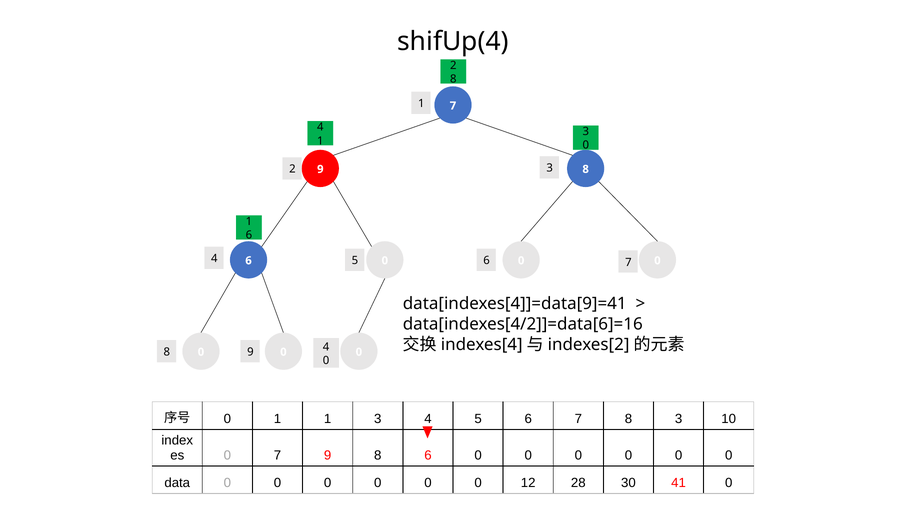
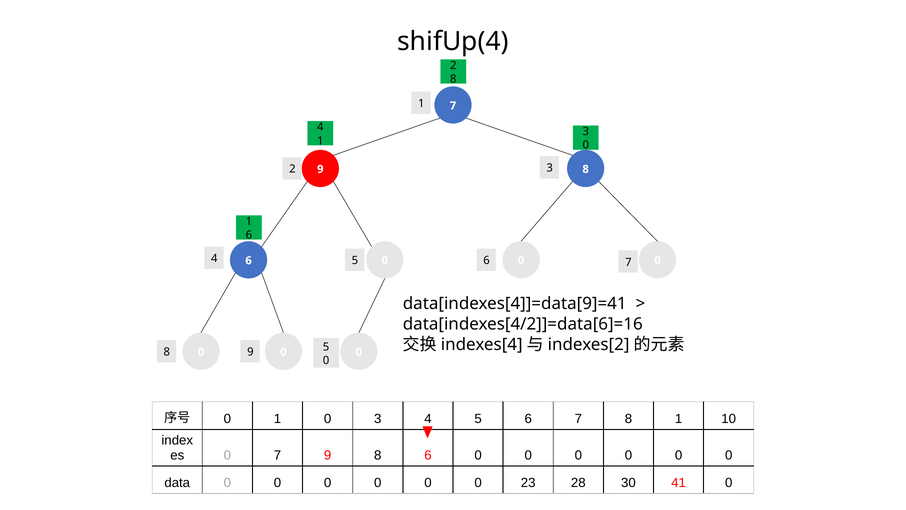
9 4: 4 -> 5 (326, 347)
1 1: 1 -> 0 (328, 418)
7 8 3: 3 -> 1 (679, 418)
12: 12 -> 23 (528, 483)
